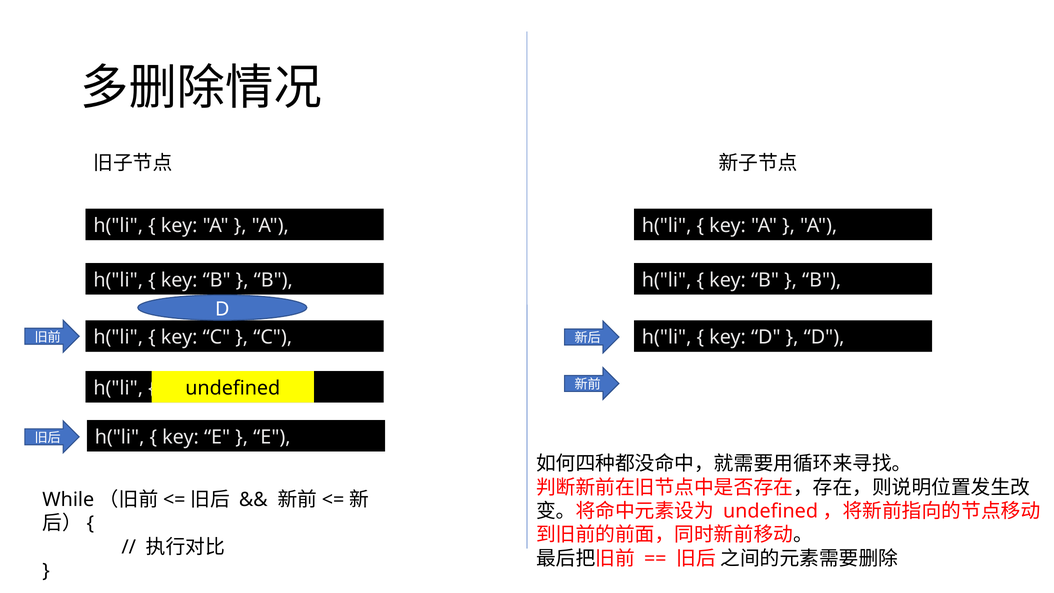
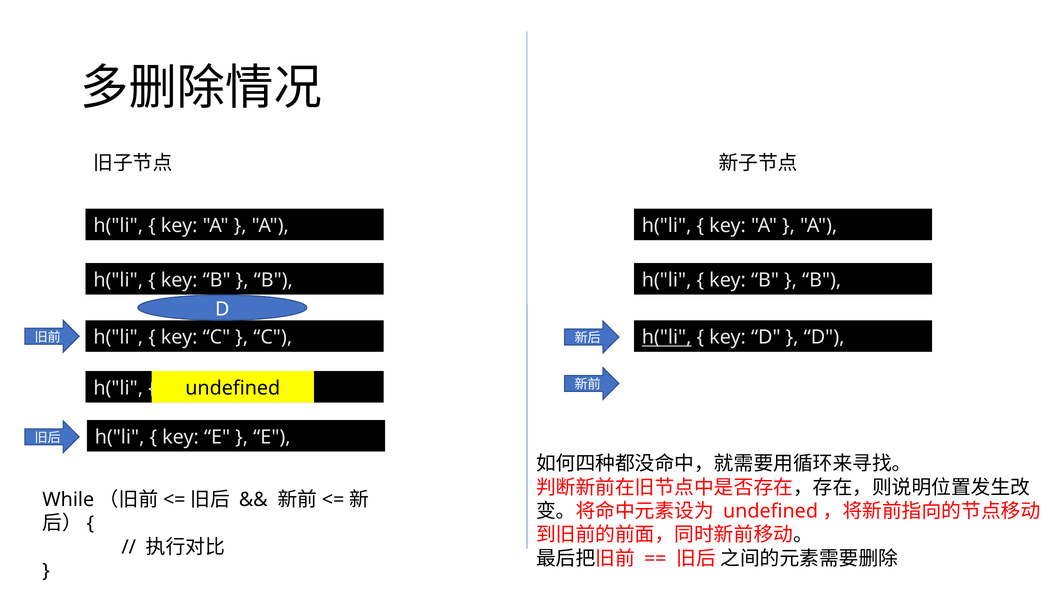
h("li underline: none -> present (667, 337)
